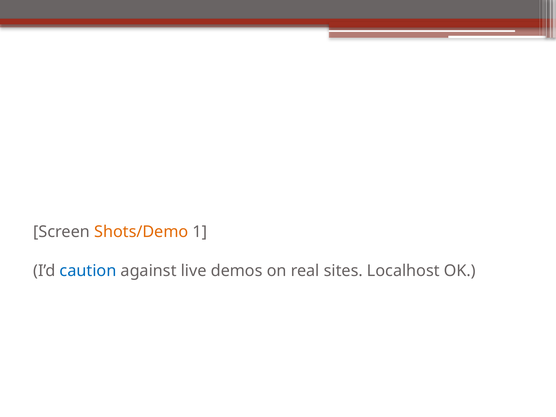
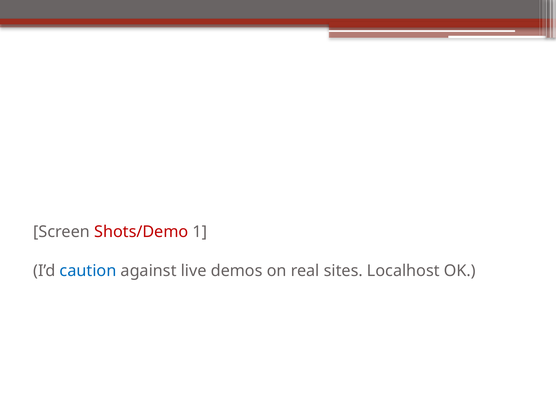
Shots/Demo colour: orange -> red (141, 232)
